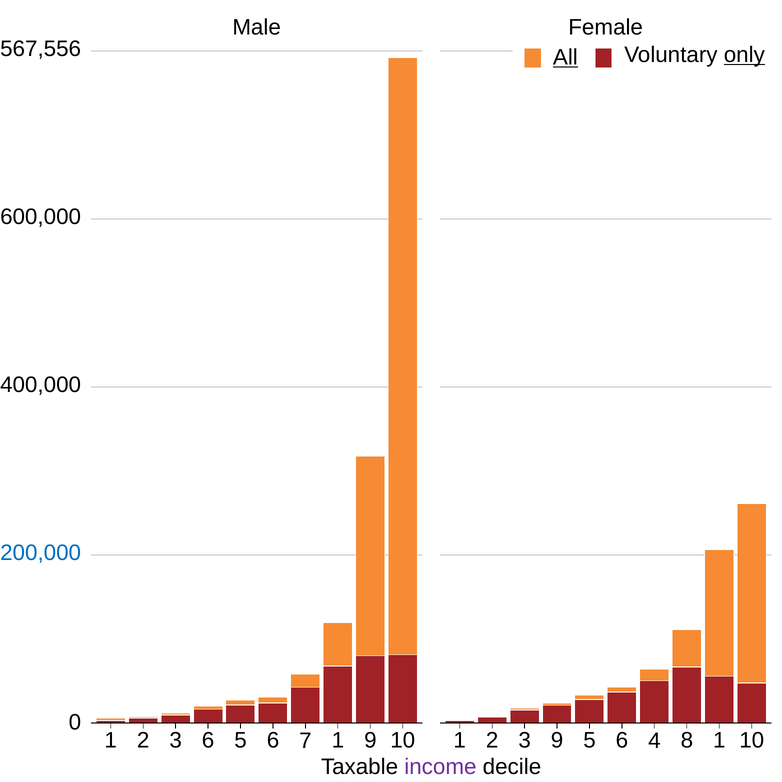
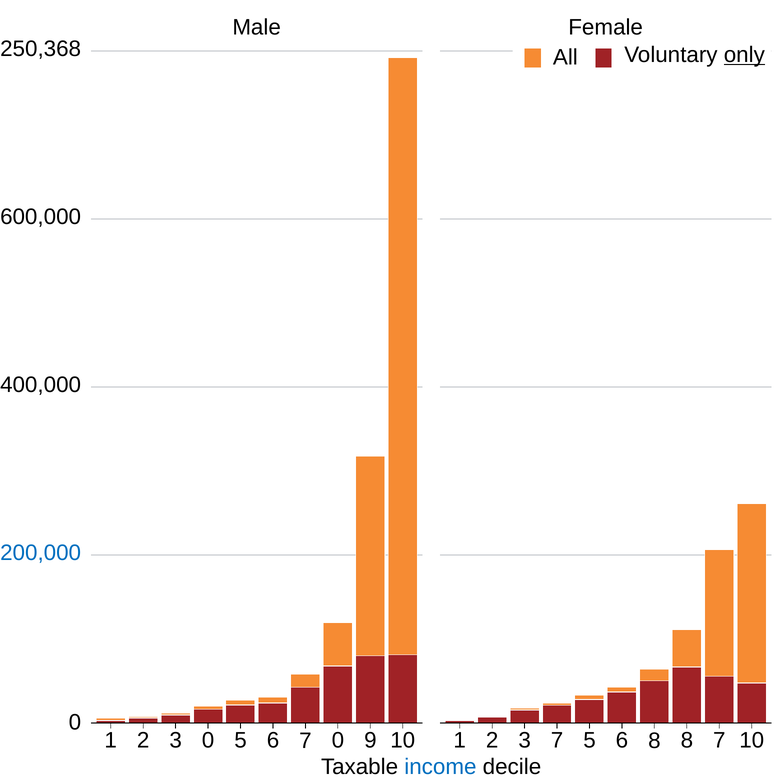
567,556: 567,556 -> 250,368 (41, 49)
All underline: present -> none (565, 57)
3 6: 6 -> 0 (208, 741)
7 1: 1 -> 0 (338, 740)
3 9: 9 -> 7 (557, 741)
6 4: 4 -> 8 (654, 741)
8 1: 1 -> 7 (719, 740)
income colour: purple -> blue (440, 767)
